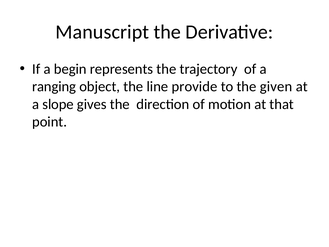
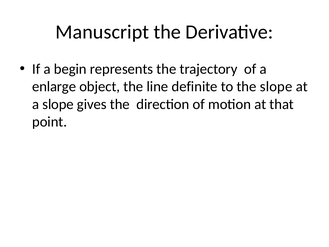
ranging: ranging -> enlarge (54, 87)
provide: provide -> definite (195, 87)
the given: given -> slope (276, 87)
